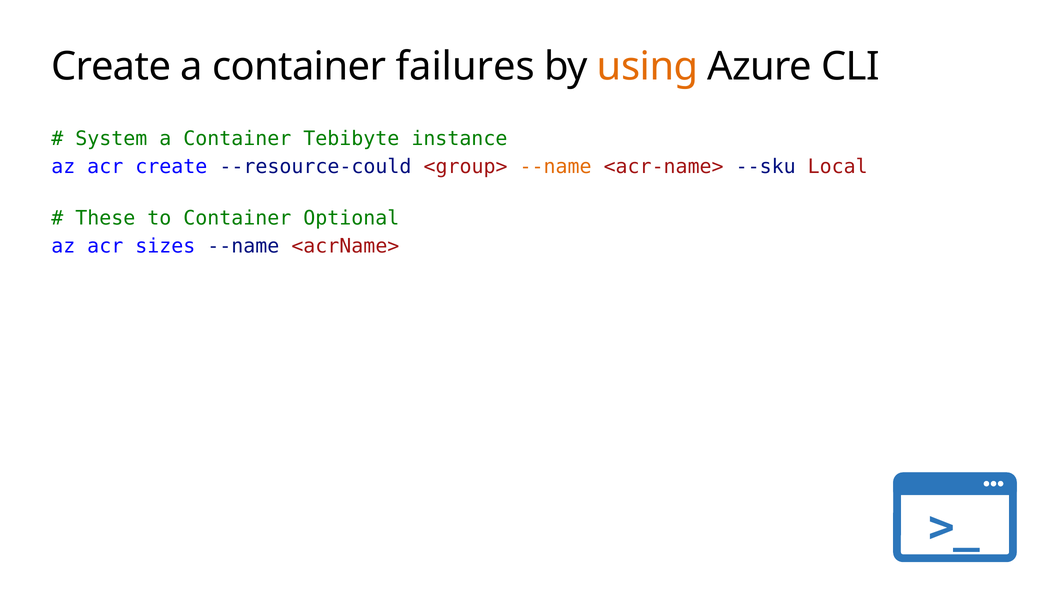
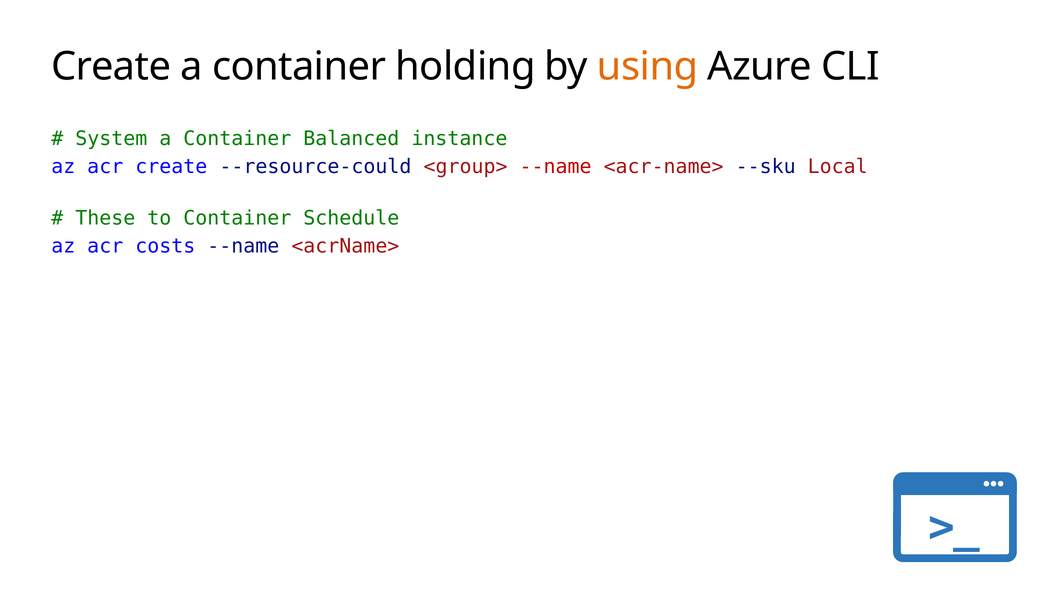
failures: failures -> holding (465, 67)
Tebibyte: Tebibyte -> Balanced (351, 139)
--name colour: orange -> red (556, 167)
Optional: Optional -> Schedule (351, 219)
sizes: sizes -> costs (165, 246)
